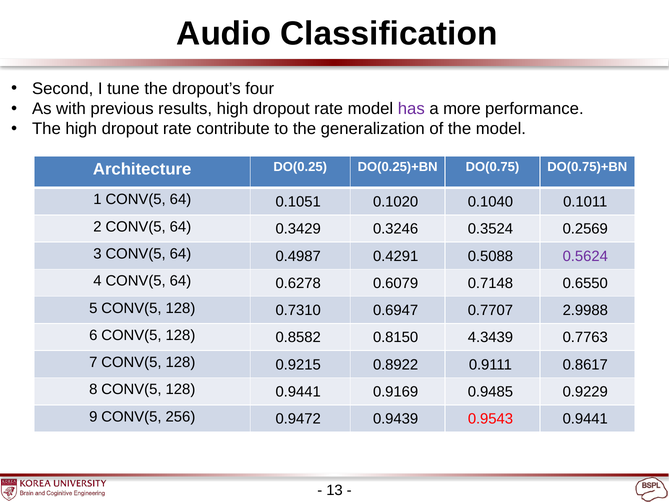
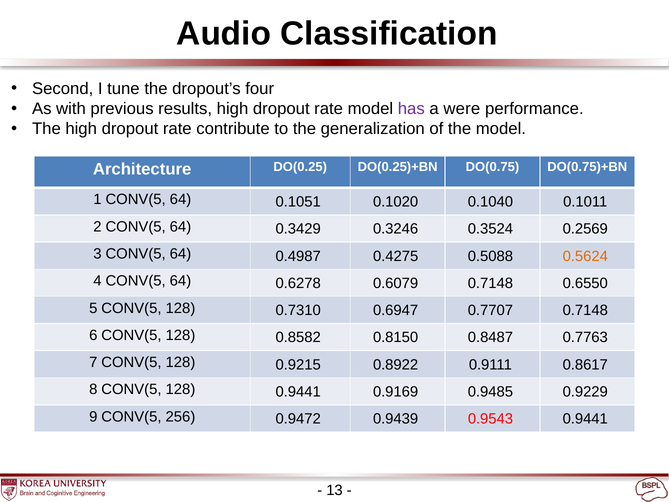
more: more -> were (462, 109)
0.4291: 0.4291 -> 0.4275 (396, 256)
0.5624 colour: purple -> orange (585, 256)
0.7707 2.9988: 2.9988 -> 0.7148 (585, 310)
4.3439: 4.3439 -> 0.8487 (490, 337)
